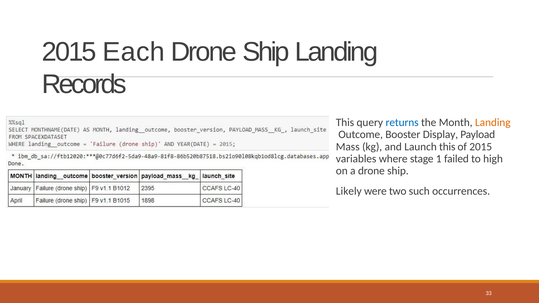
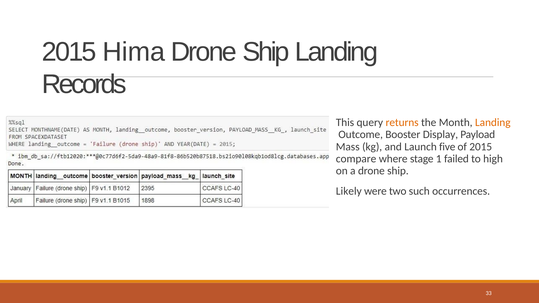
Each: Each -> Hima (134, 52)
returns colour: blue -> orange (402, 122)
Launch this: this -> five (447, 147)
variables: variables -> compare (356, 159)
